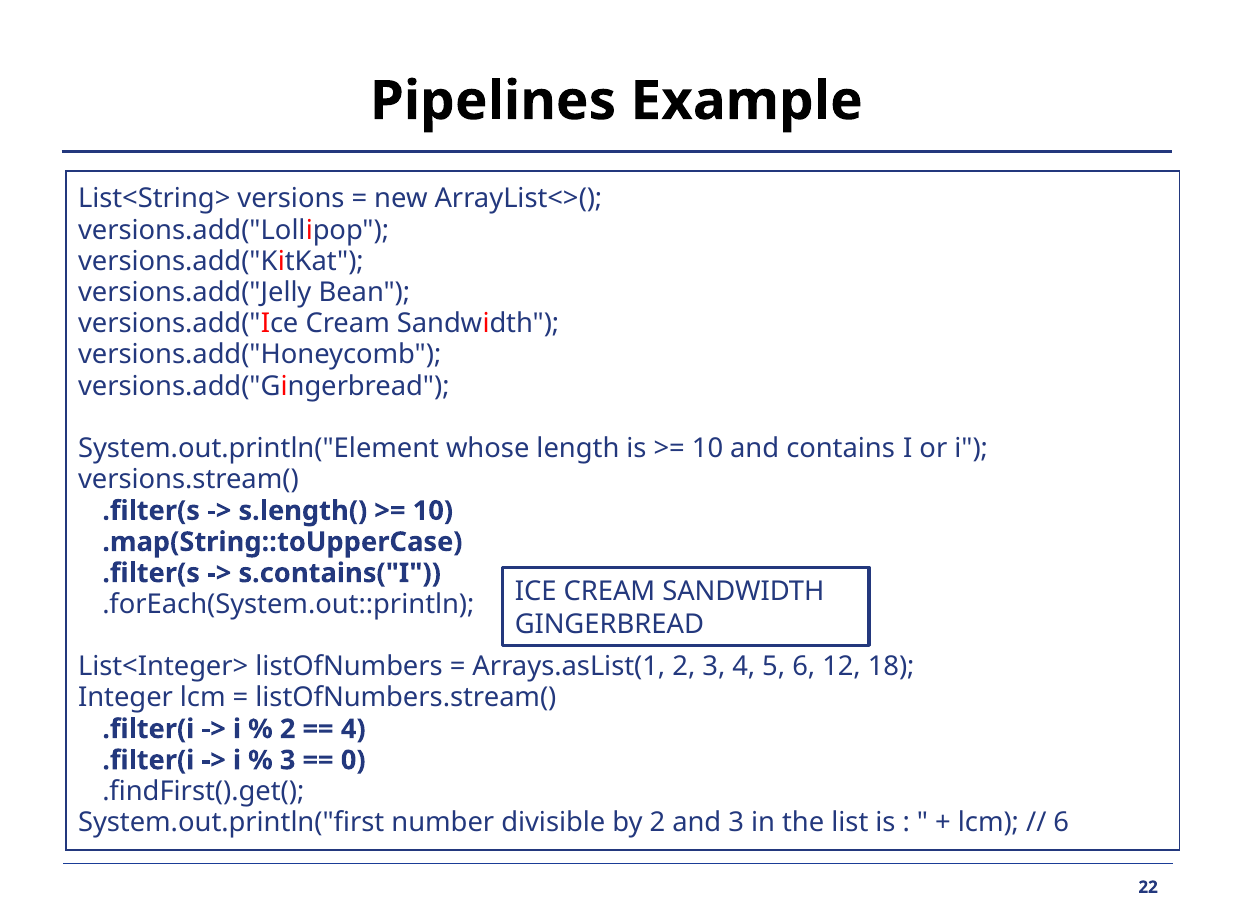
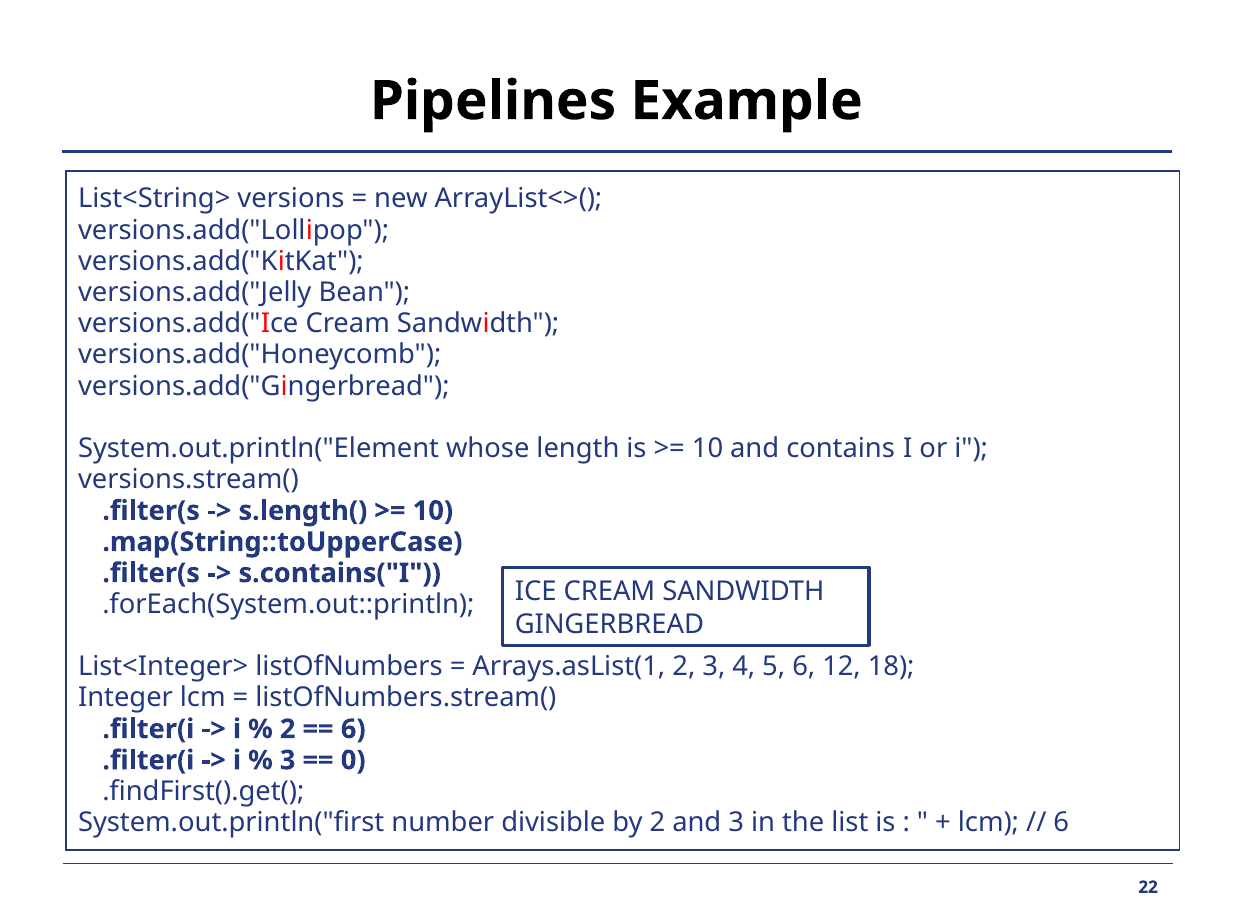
4: 4 -> 6 (353, 730)
